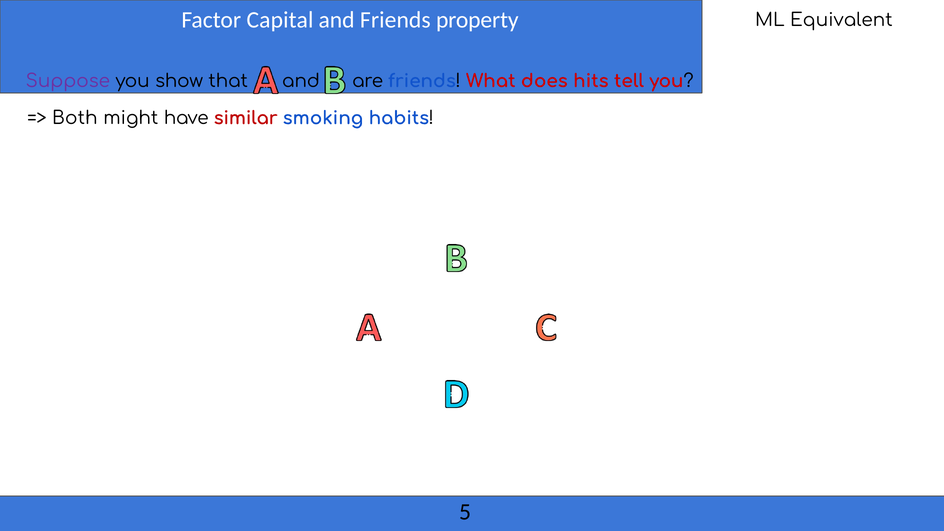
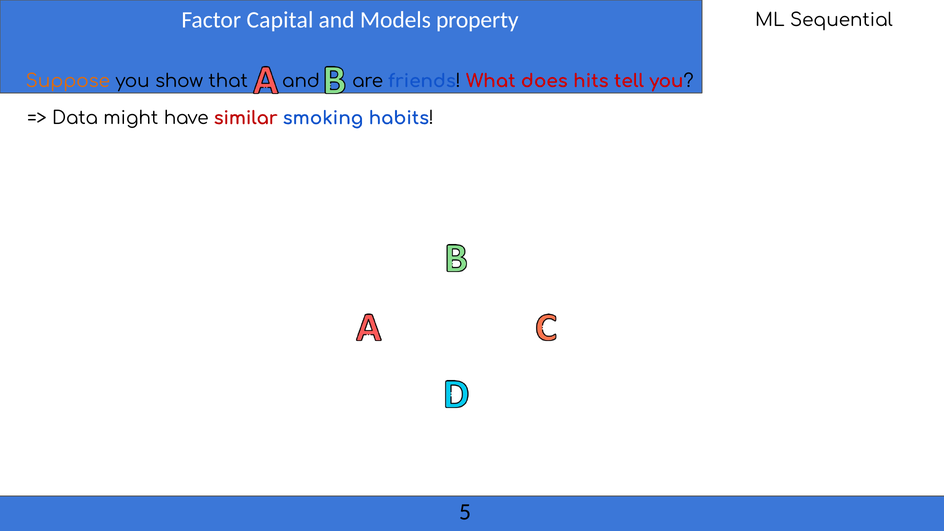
and Friends: Friends -> Models (395, 20)
Equivalent: Equivalent -> Sequential (841, 20)
Suppose colour: purple -> orange (68, 81)
Both: Both -> Data (75, 118)
